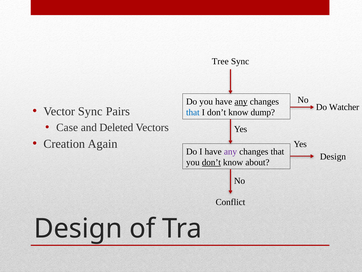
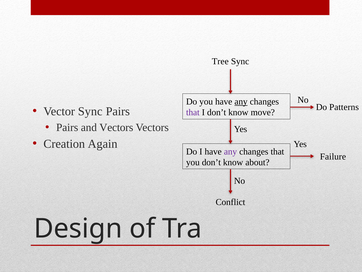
Watcher: Watcher -> Patterns (344, 107)
that colour: blue -> purple (193, 112)
dump: dump -> move (263, 112)
Case: Case -> Pairs (67, 127)
and Deleted: Deleted -> Vectors (116, 127)
Design: Design -> Failure (333, 156)
don’t underline: present -> none (211, 162)
